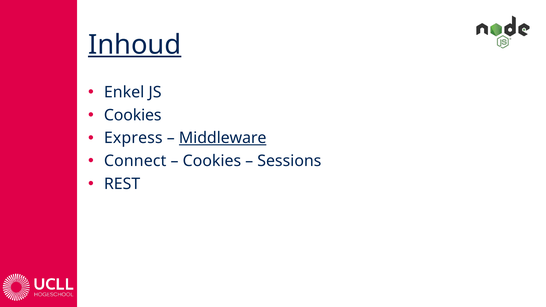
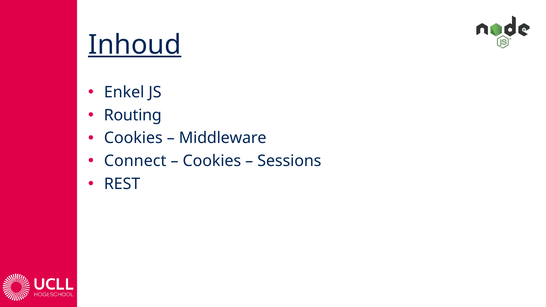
Cookies: Cookies -> Routing (133, 115)
Express: Express -> Cookies (133, 138)
Middleware underline: present -> none (223, 138)
